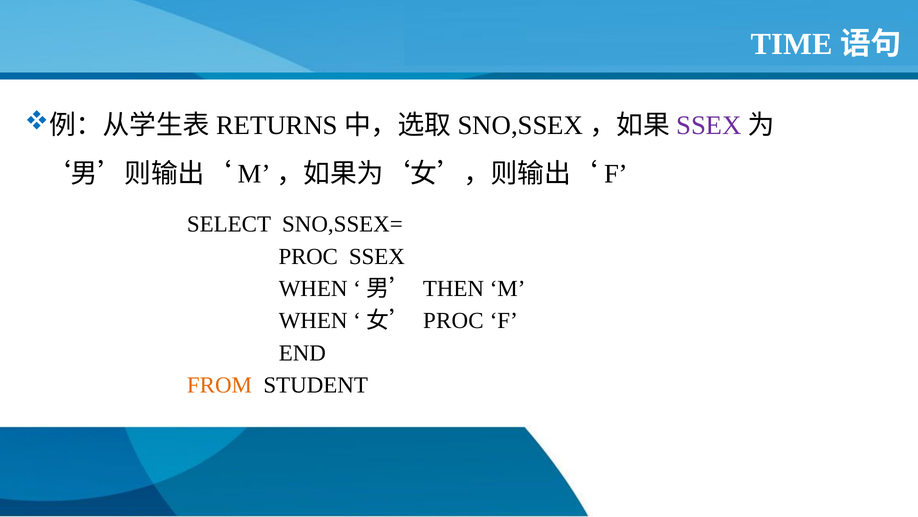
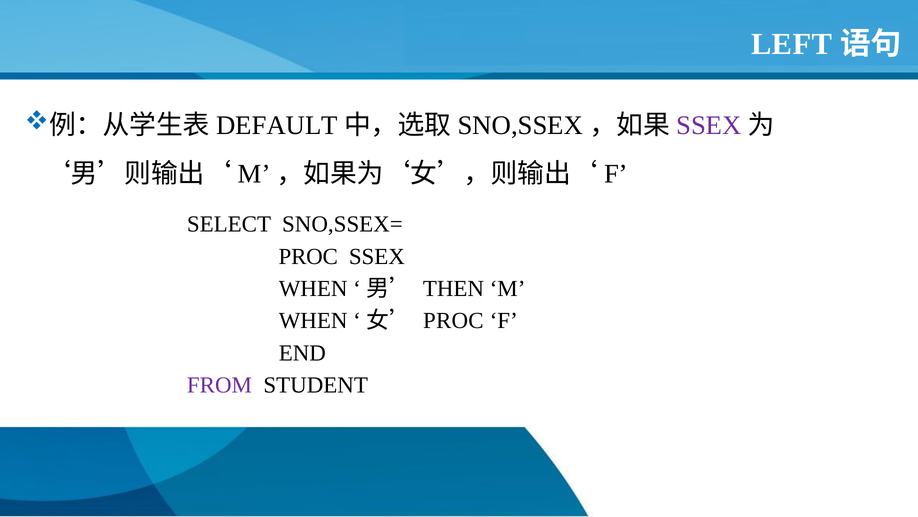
TIME: TIME -> LEFT (792, 44)
RETURNS: RETURNS -> DEFAULT (277, 125)
FROM colour: orange -> purple (219, 385)
